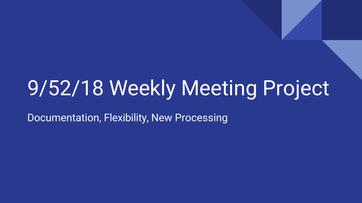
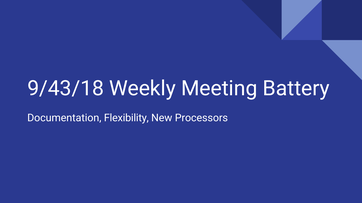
9/52/18: 9/52/18 -> 9/43/18 (66, 89)
Project: Project -> Battery (296, 89)
Processing: Processing -> Processors (201, 118)
